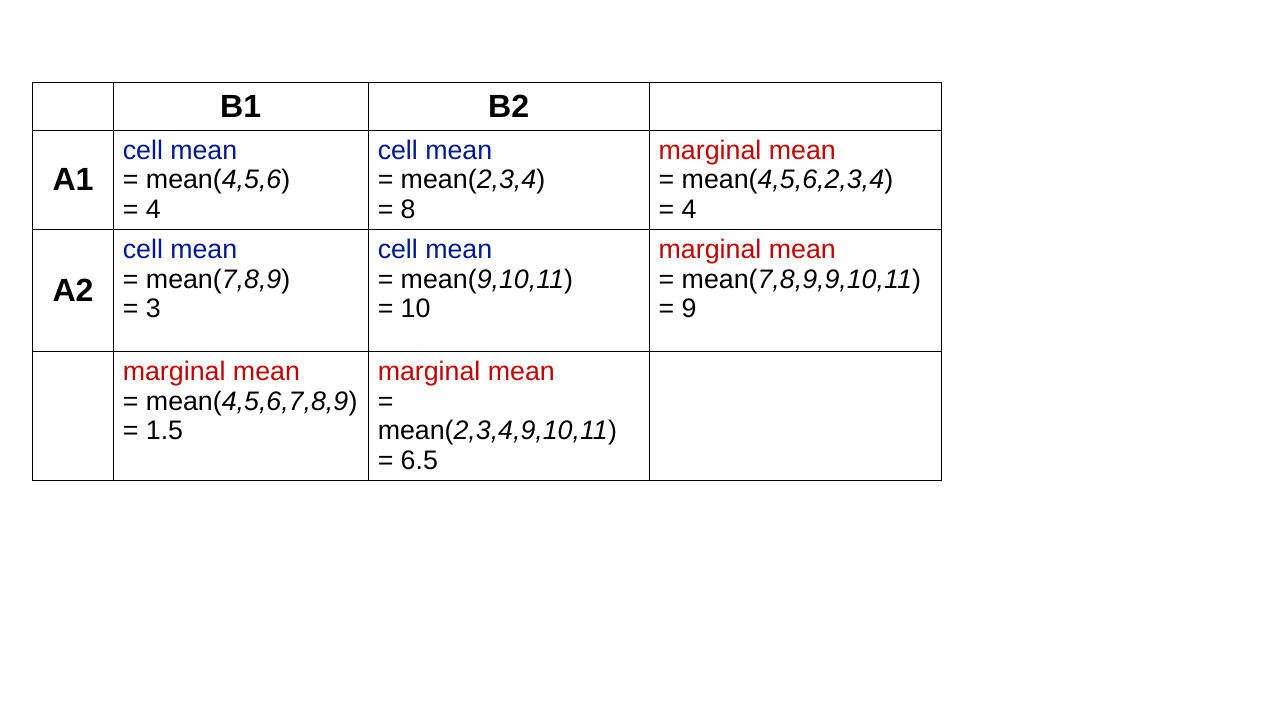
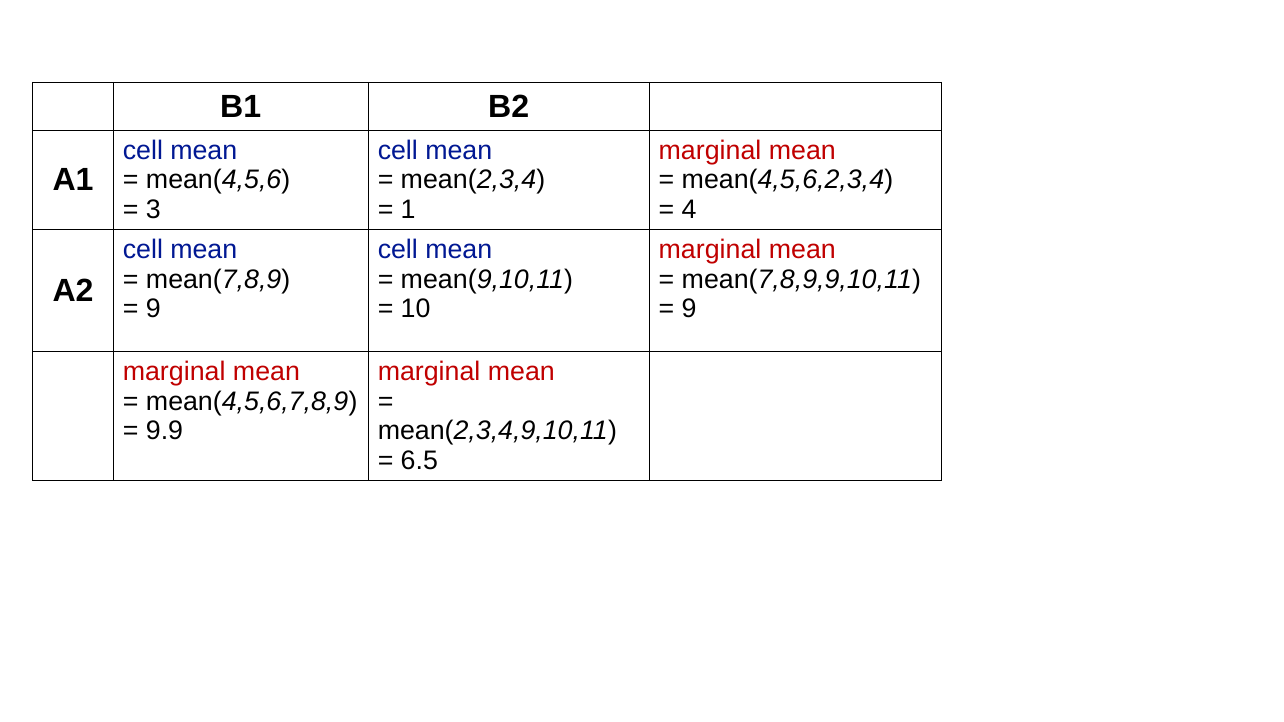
4: 4 -> 3 (153, 210)
8: 8 -> 1 (408, 210)
3: 3 -> 9 (153, 309)
1.5: 1.5 -> 9.9 (164, 431)
